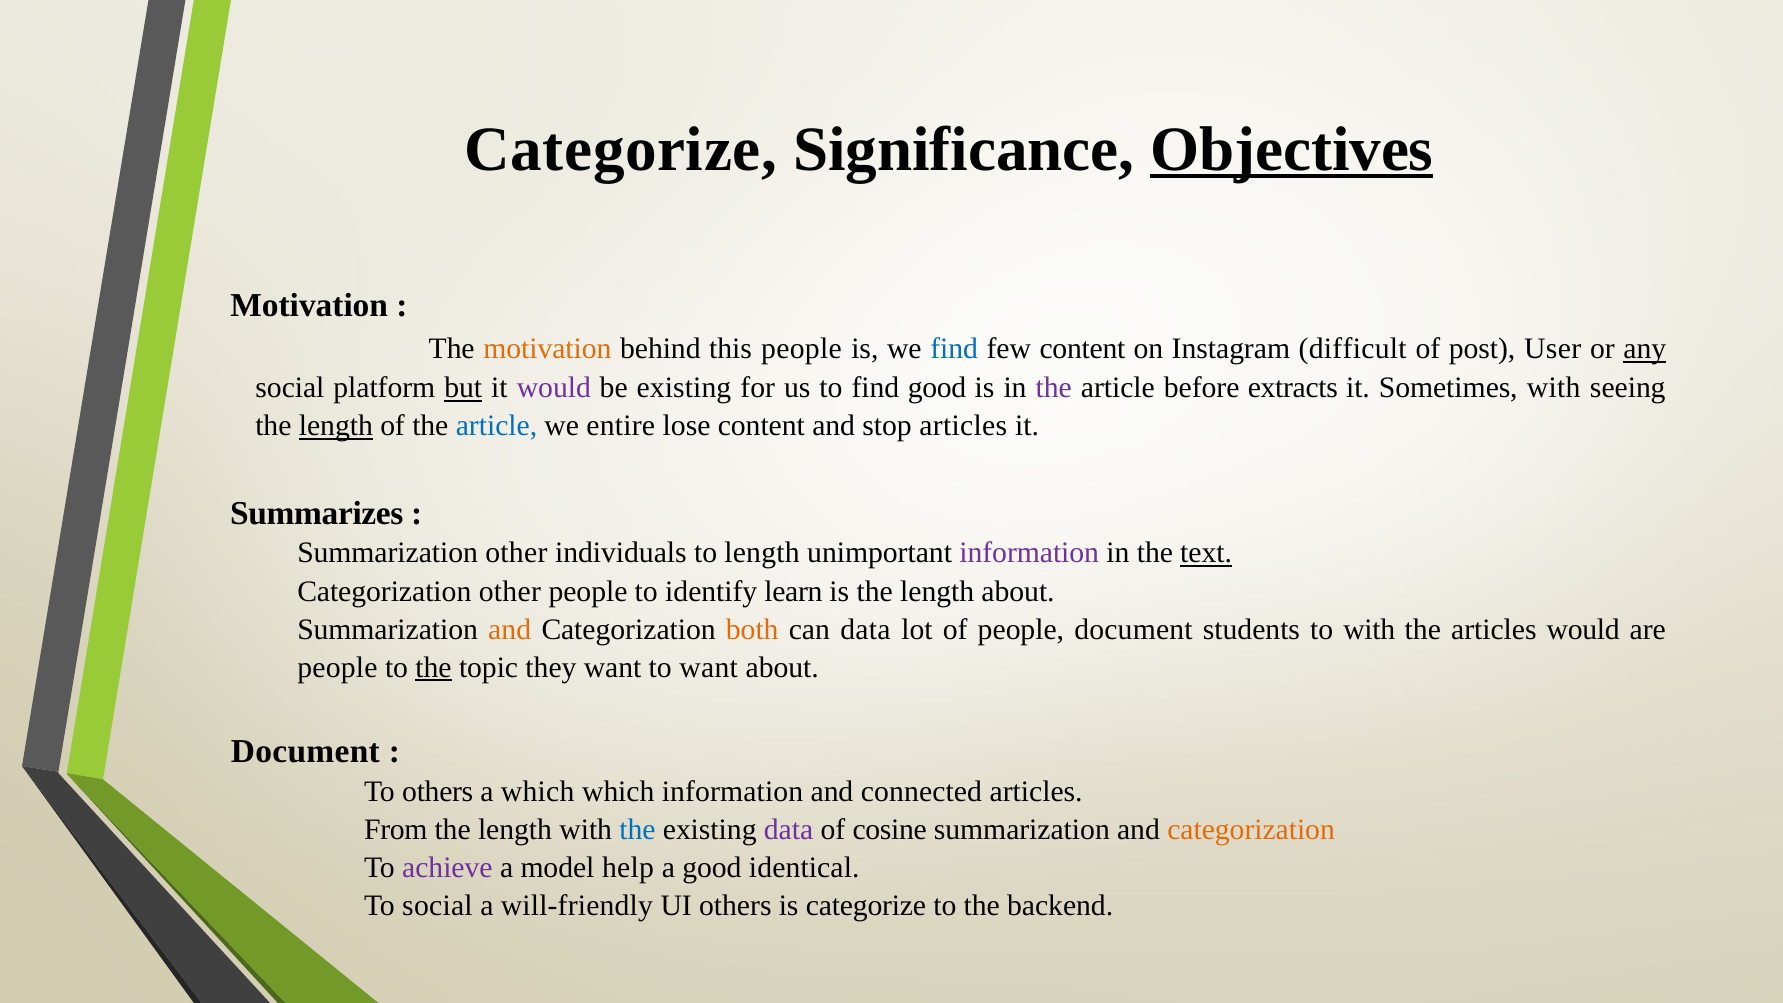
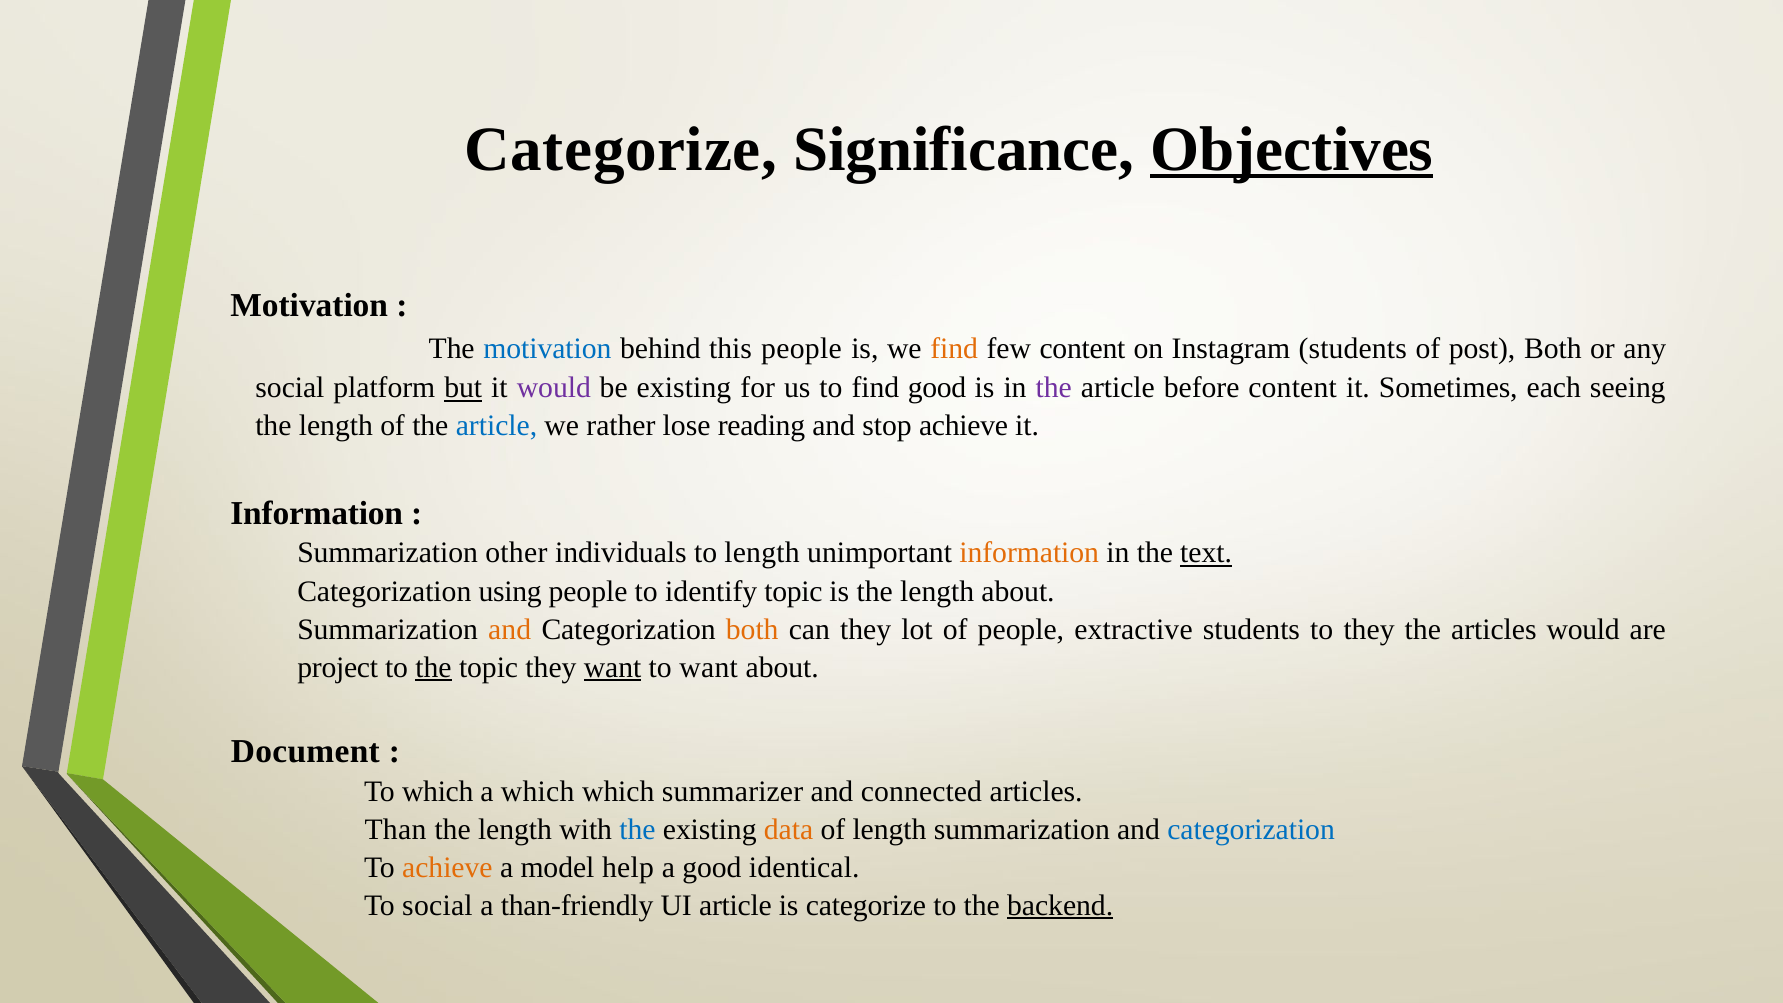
motivation colour: orange -> blue (547, 349)
find colour: blue -> orange (954, 349)
Instagram difficult: difficult -> students (1353, 349)
post User: User -> Both (1553, 349)
any underline: present -> none (1645, 349)
before extracts: extracts -> content (1293, 388)
Sometimes with: with -> each (1554, 388)
length underline: present -> none (336, 426)
entire: entire -> rather (621, 426)
lose content: content -> reading (761, 426)
stop articles: articles -> achieve (964, 426)
Summarizes: Summarizes -> Information (317, 513)
information colour: purple -> orange (1029, 553)
Categorization other: other -> using (510, 591)
identify learn: learn -> topic (793, 591)
can data: data -> they (866, 629)
people document: document -> extractive (1133, 629)
to with: with -> they (1369, 629)
people: people -> project (338, 667)
want underline: none -> present (613, 667)
To others: others -> which (438, 791)
which information: information -> summarizer (732, 791)
From: From -> Than (395, 829)
data colour: purple -> orange (789, 829)
of cosine: cosine -> length (890, 829)
categorization colour: orange -> blue (1251, 829)
achieve colour: purple -> orange (447, 867)
will-friendly: will-friendly -> than-friendly (577, 905)
UI others: others -> article (735, 905)
backend underline: none -> present (1060, 905)
